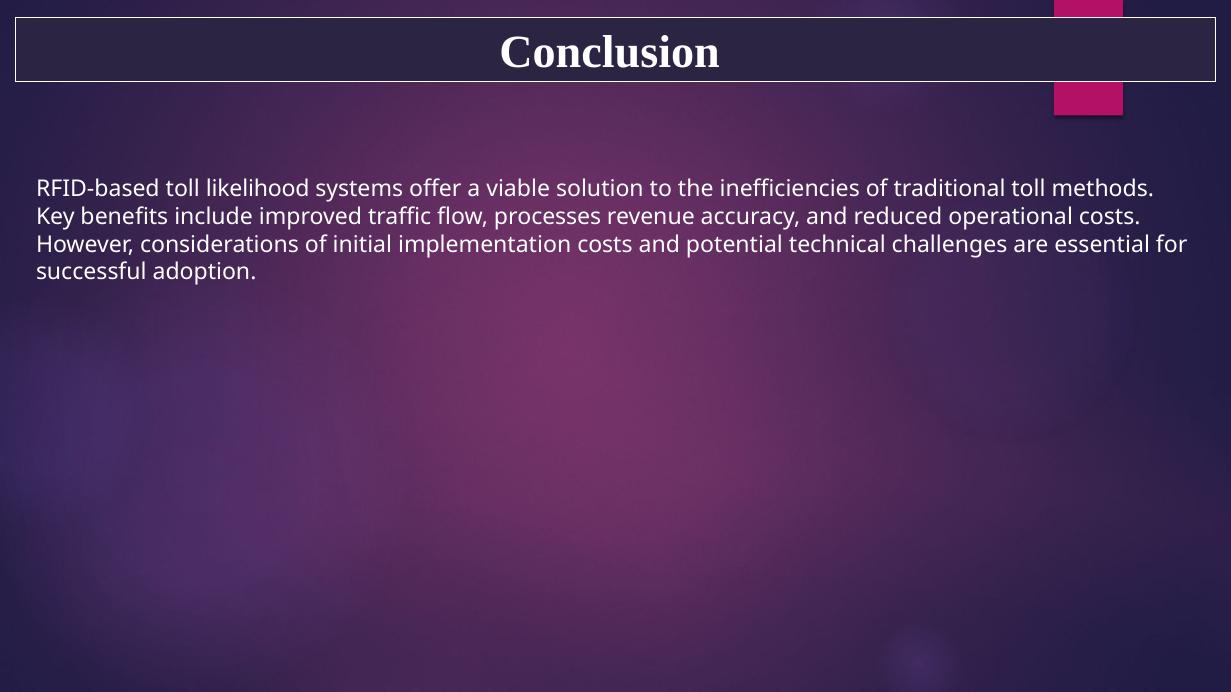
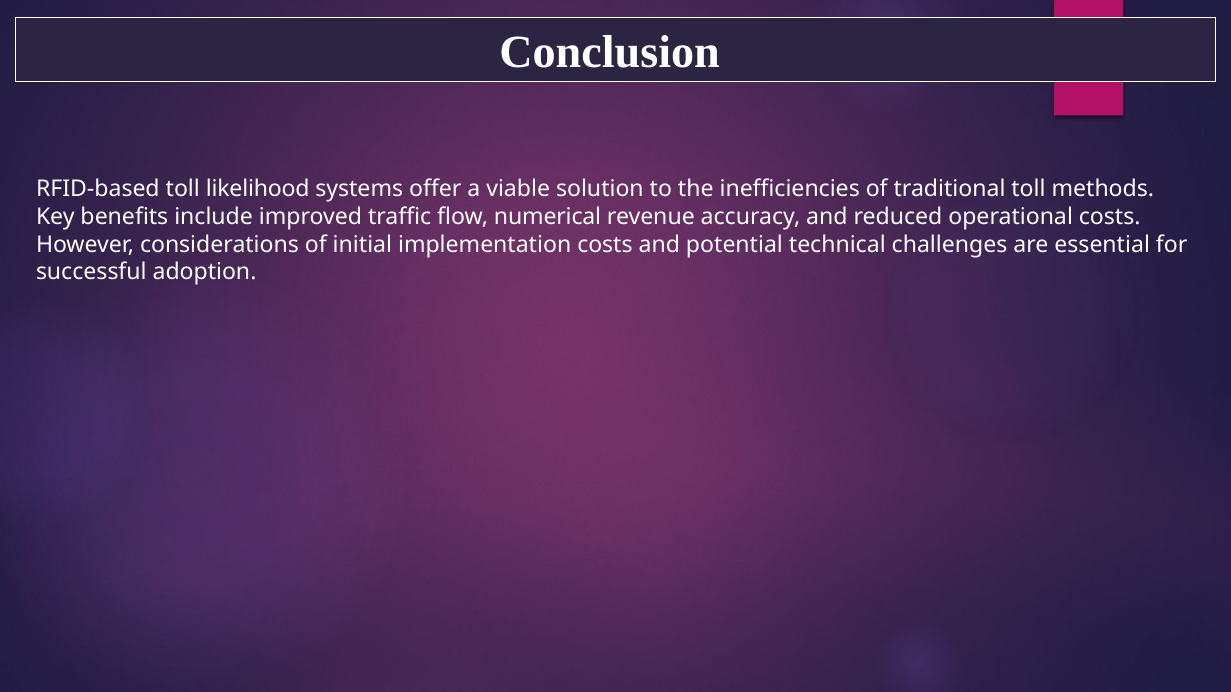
processes: processes -> numerical (548, 217)
